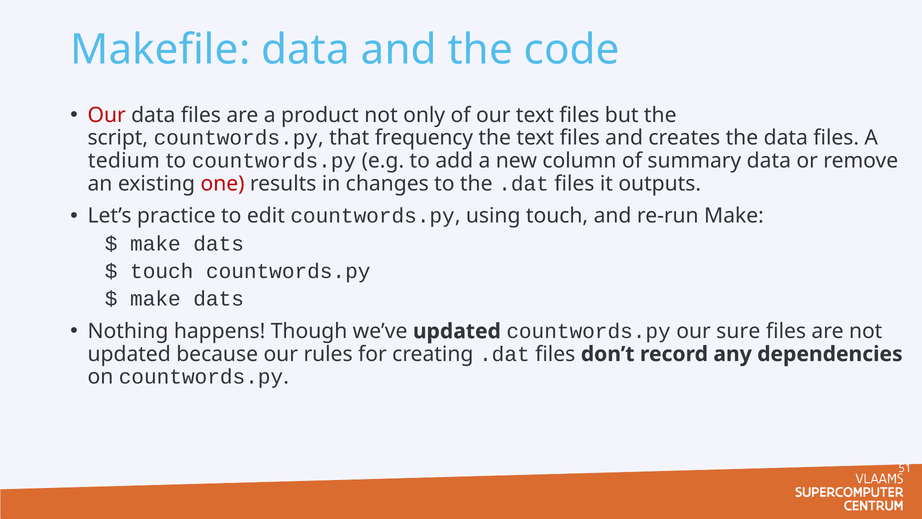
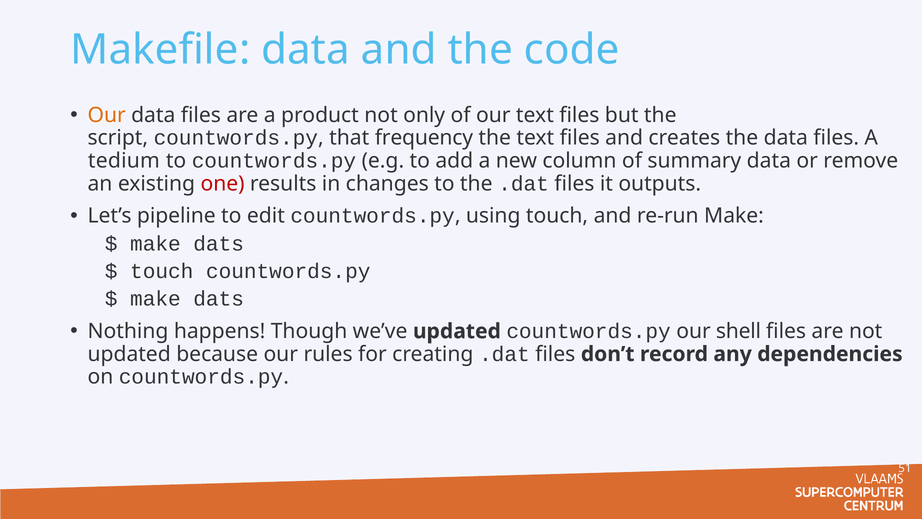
Our colour: red -> orange (107, 115)
practice: practice -> pipeline (176, 216)
sure: sure -> shell (738, 331)
